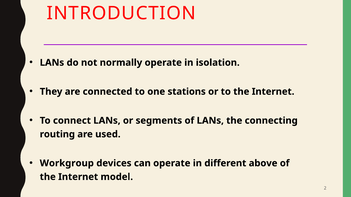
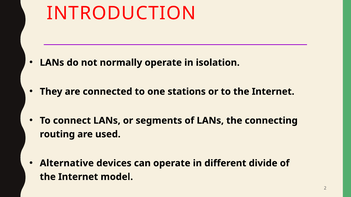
Workgroup: Workgroup -> Alternative (67, 164)
above: above -> divide (263, 164)
